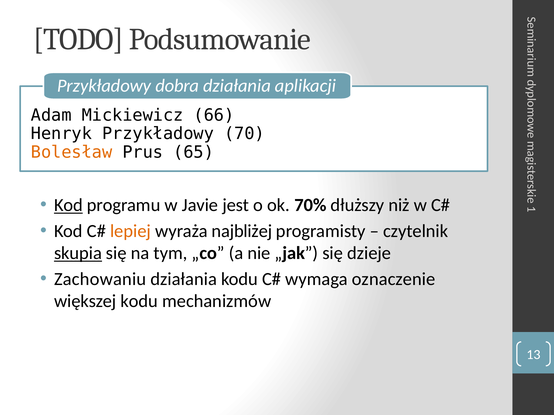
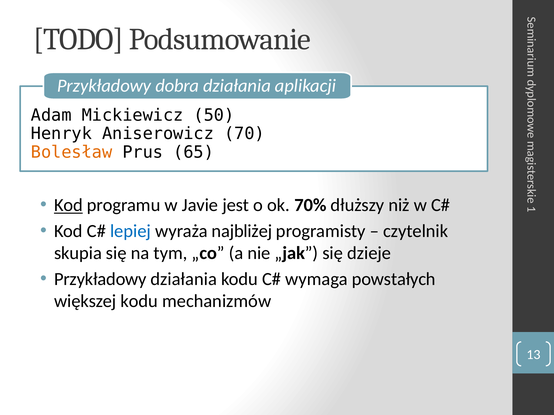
66: 66 -> 50 (214, 115)
Henryk Przykładowy: Przykładowy -> Aniserowicz (158, 134)
lepiej colour: orange -> blue (131, 231)
skupia underline: present -> none (78, 253)
Zachowaniu: Zachowaniu -> Przykładowy (100, 279)
oznaczenie: oznaczenie -> powstałych (394, 279)
